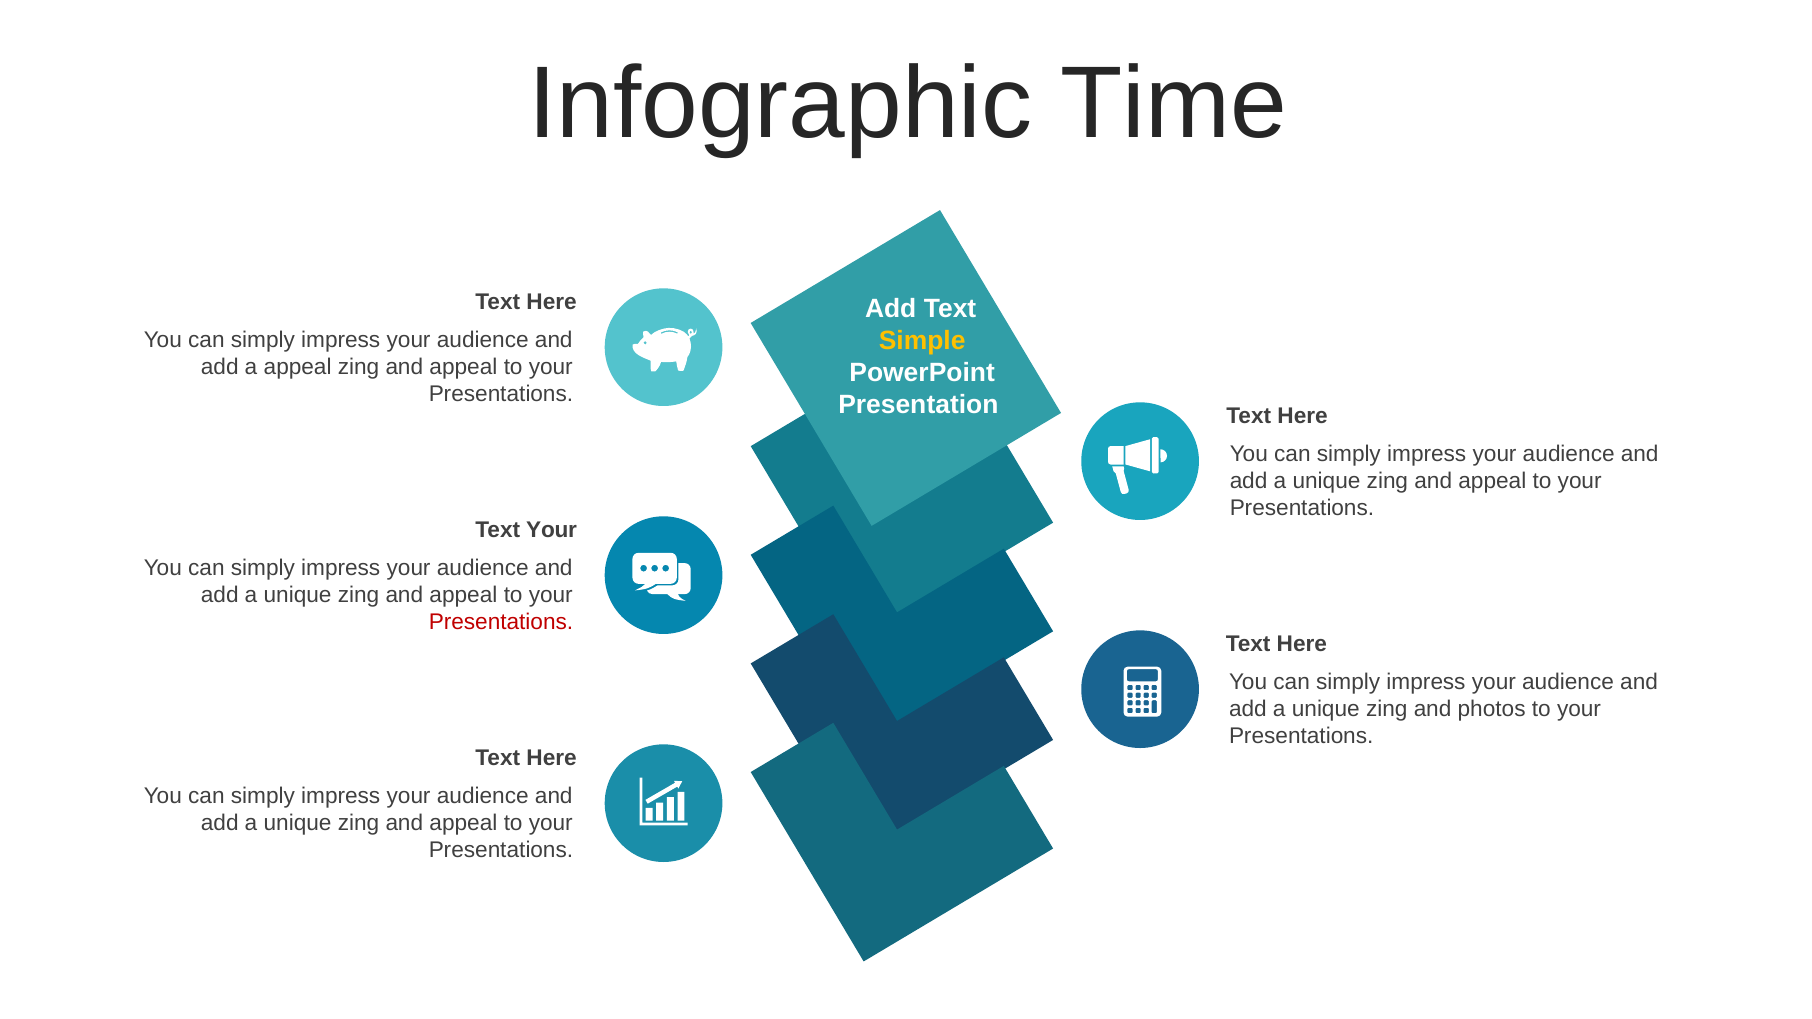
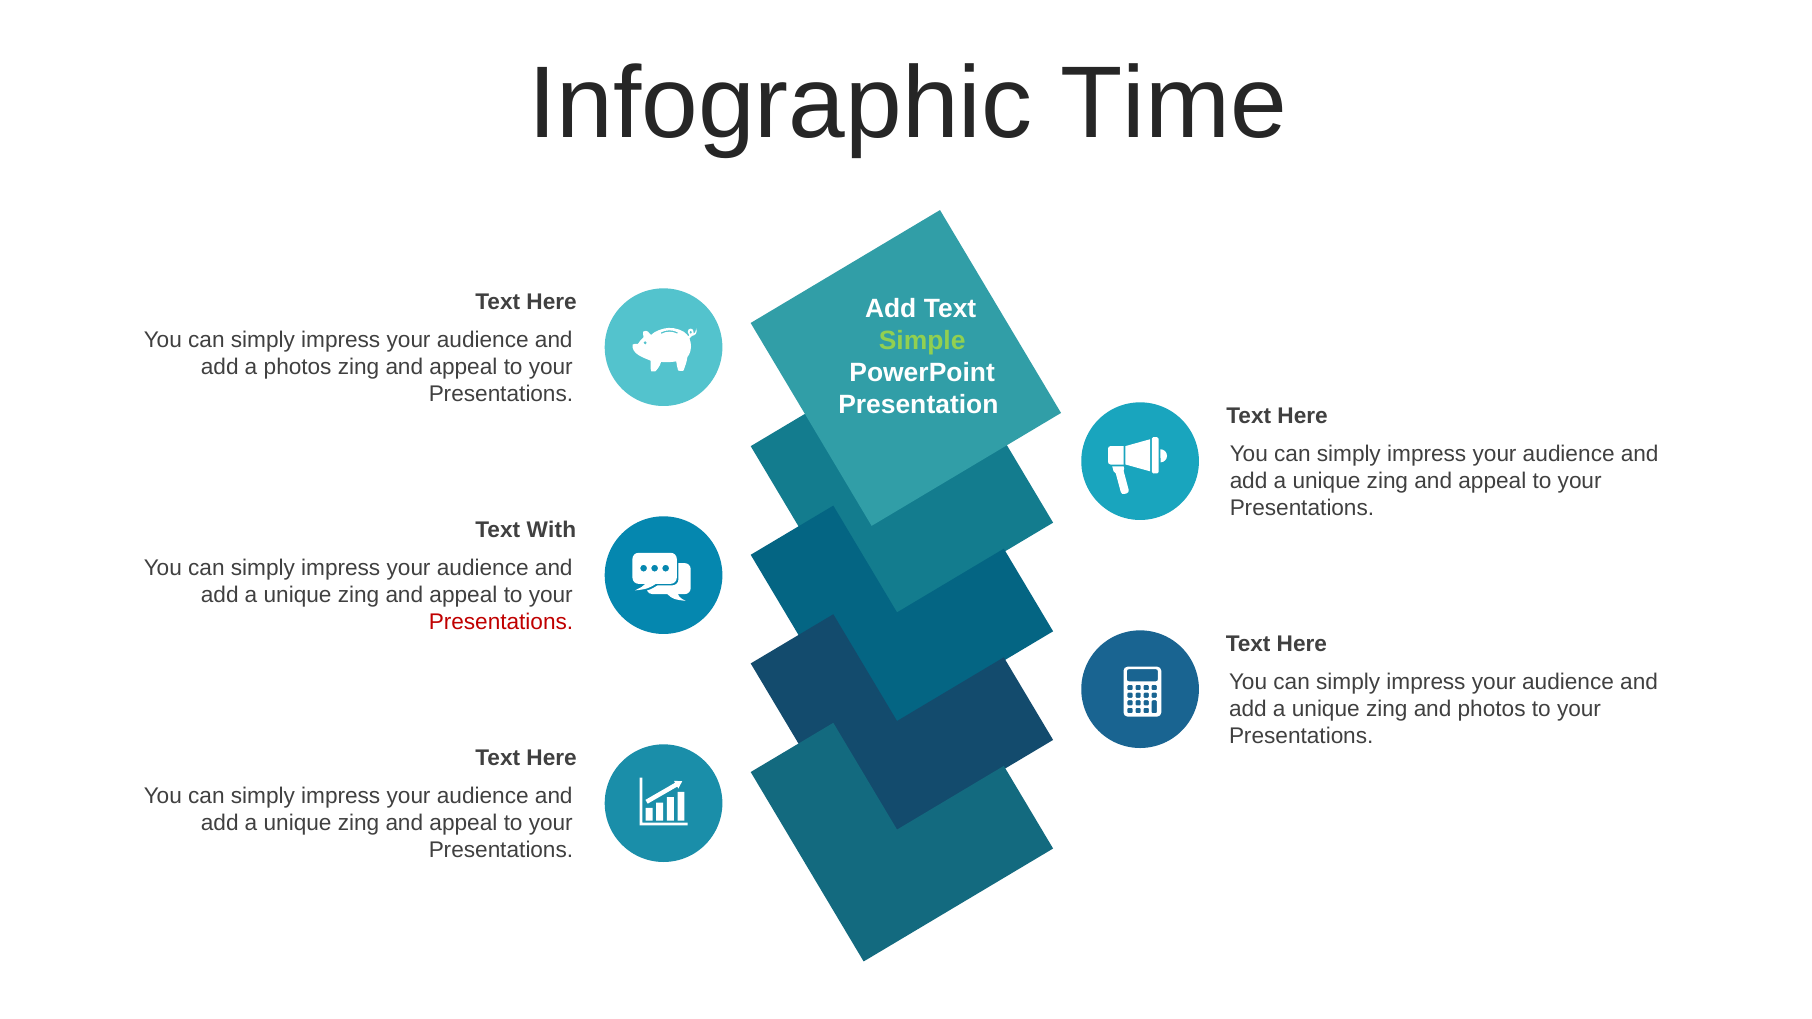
Simple colour: yellow -> light green (922, 341)
a appeal: appeal -> photos (298, 367)
Text Your: Your -> With (551, 530)
